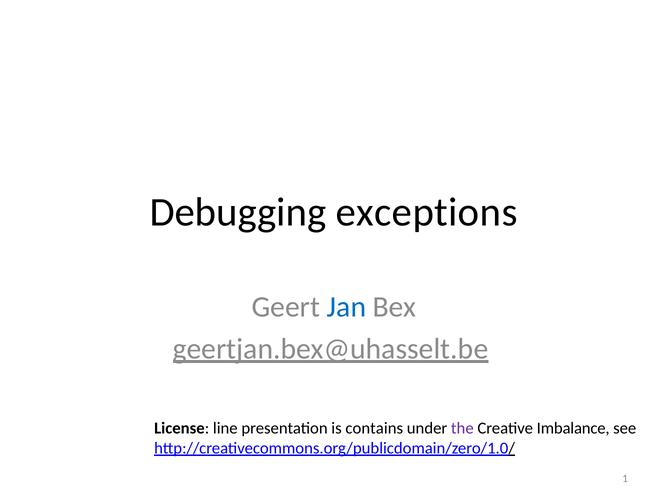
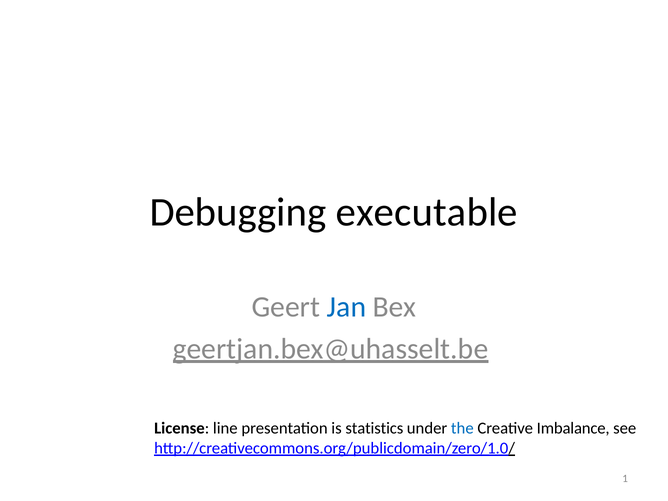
exceptions: exceptions -> executable (427, 212)
contains: contains -> statistics (374, 428)
the colour: purple -> blue (462, 428)
